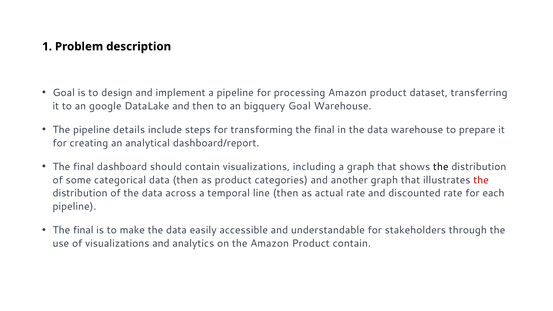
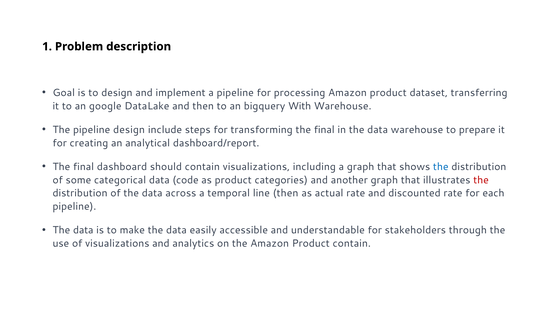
bigquery Goal: Goal -> With (300, 106)
pipeline details: details -> design (129, 130)
the colour: black -> blue (441, 167)
data then: then -> code (186, 180)
final: final -> data (83, 230)
